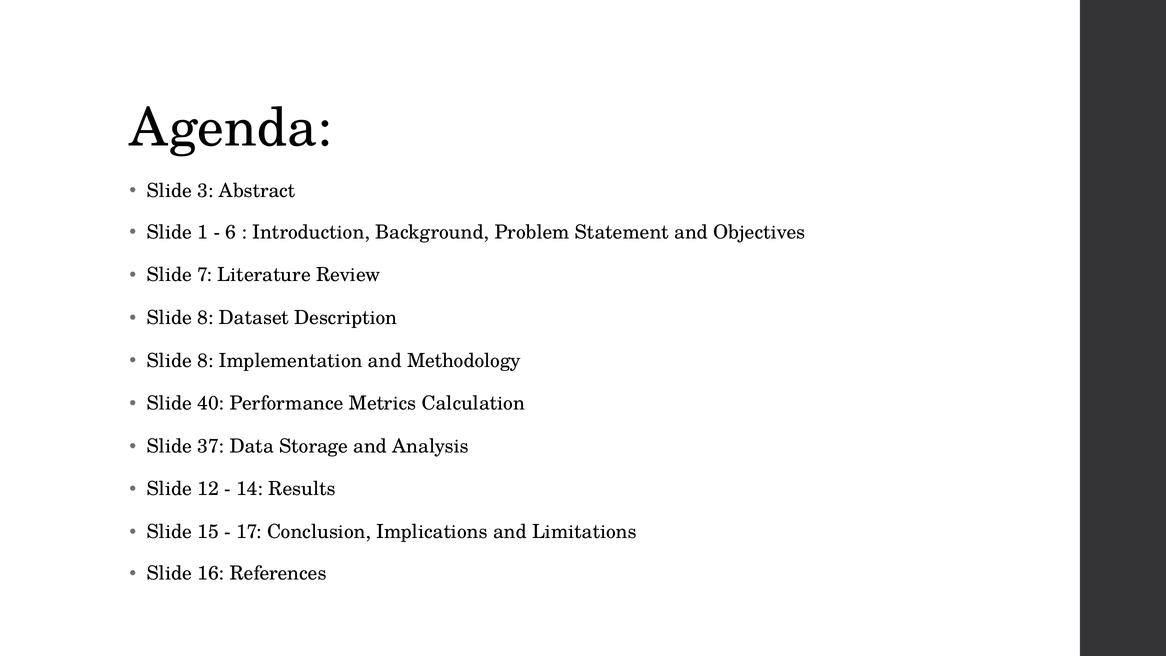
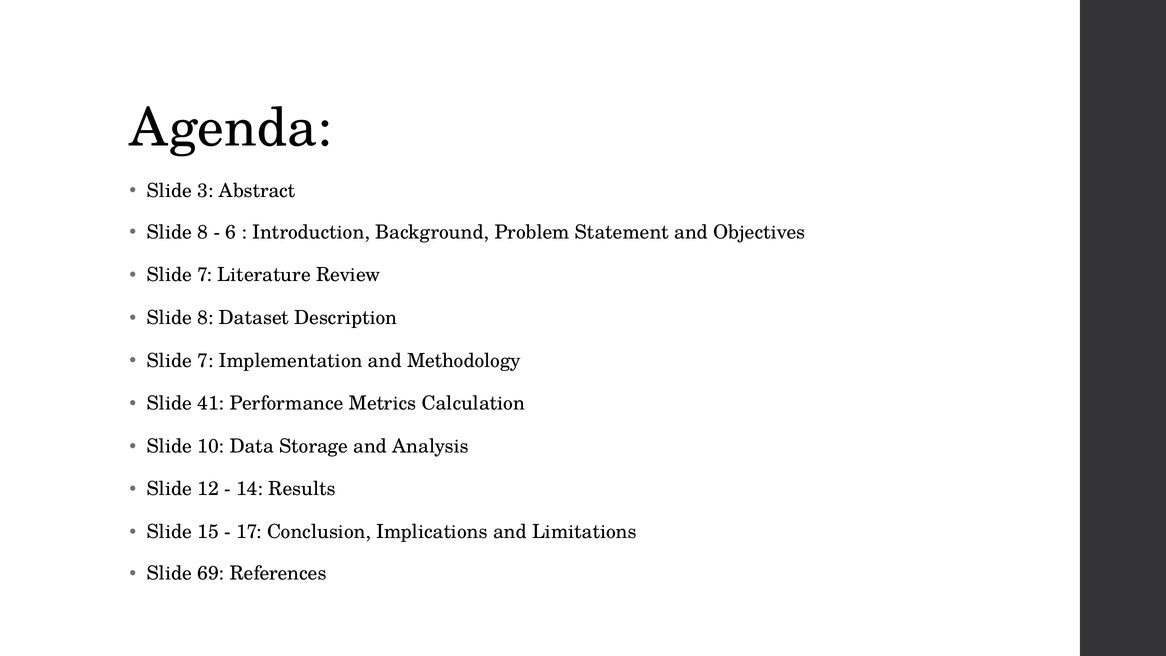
1: 1 -> 8 (203, 232)
8: 8 -> 7 (205, 361)
40: 40 -> 41 (211, 403)
37: 37 -> 10 (211, 446)
16: 16 -> 69 (211, 573)
